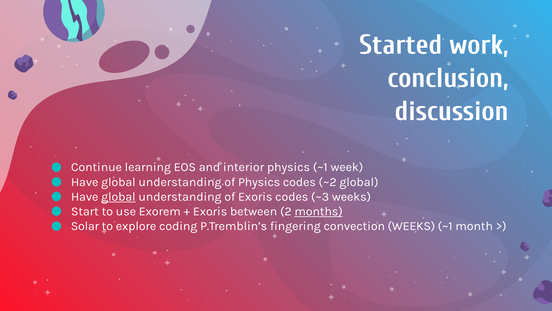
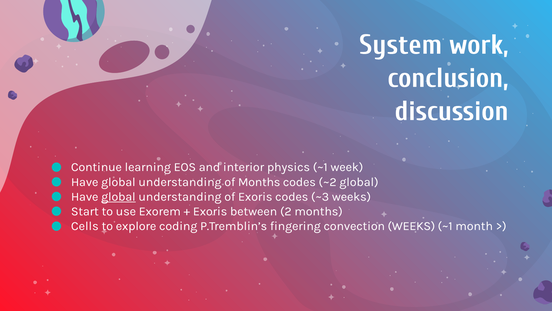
Started: Started -> System (401, 45)
of Physics: Physics -> Months (259, 182)
months underline: present -> none (319, 211)
Solar: Solar -> Cells (85, 226)
